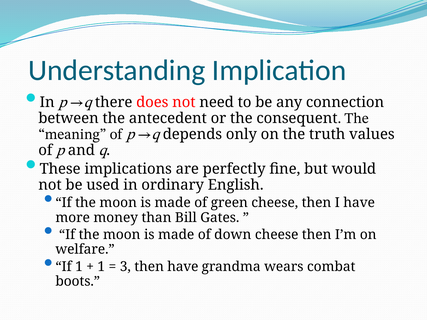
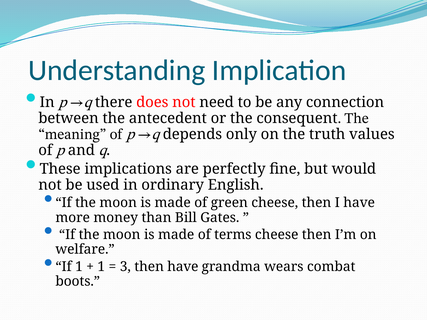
down: down -> terms (233, 235)
